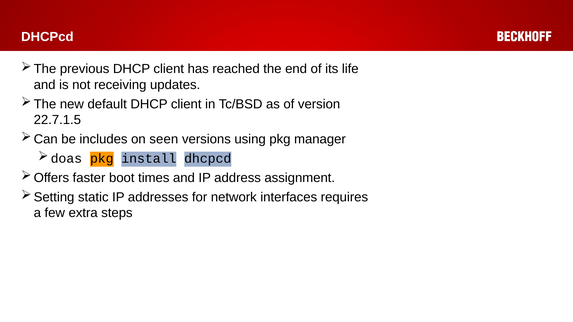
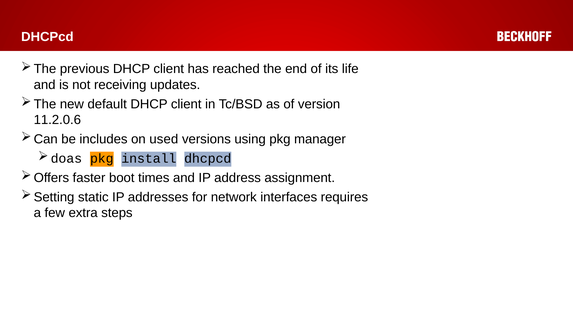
22.7.1.5: 22.7.1.5 -> 11.2.0.6 (57, 120)
seen: seen -> used (164, 139)
